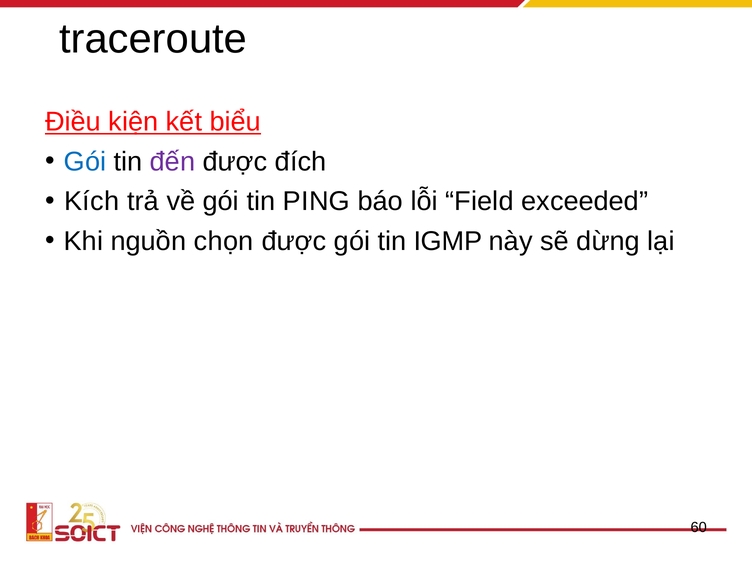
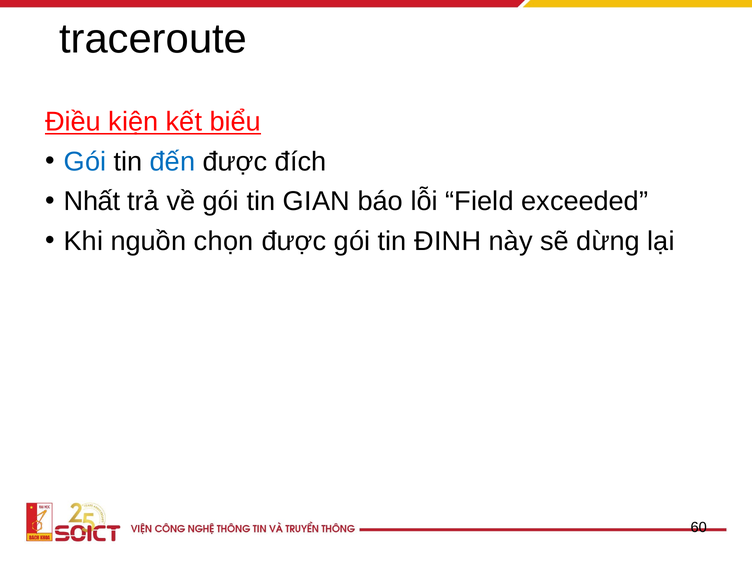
đến colour: purple -> blue (173, 162)
Kích: Kích -> Nhất (92, 201)
PING: PING -> GIAN (317, 201)
IGMP: IGMP -> ĐINH (448, 241)
